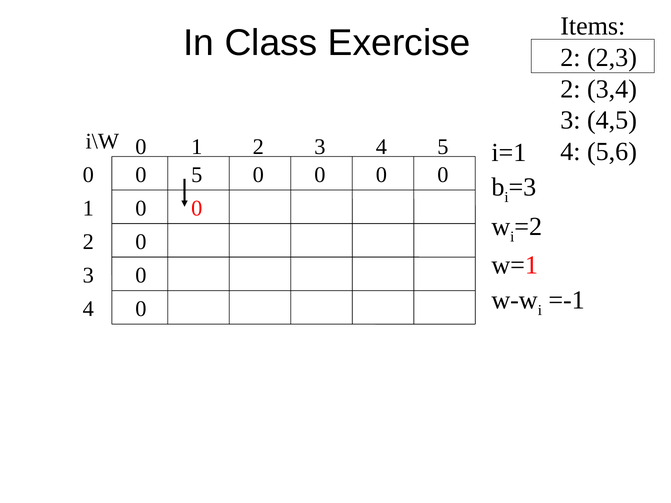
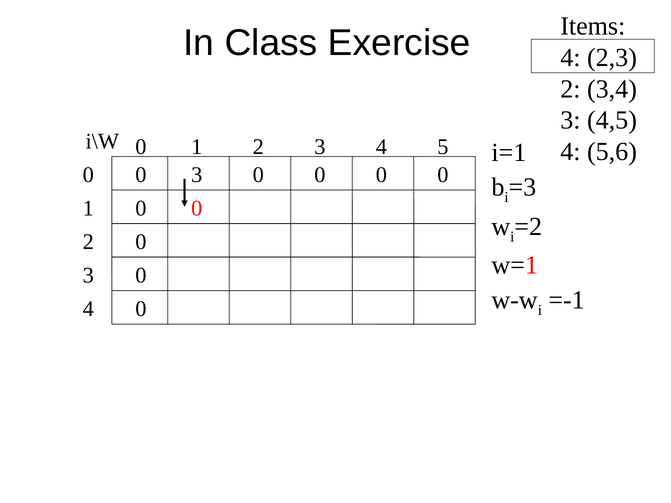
2: 2 -> 4 (570, 58)
0 5: 5 -> 3 (197, 175)
